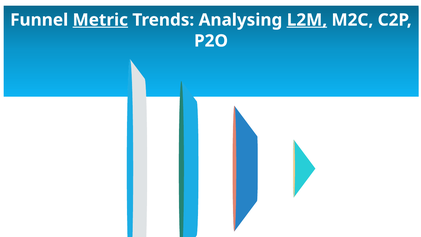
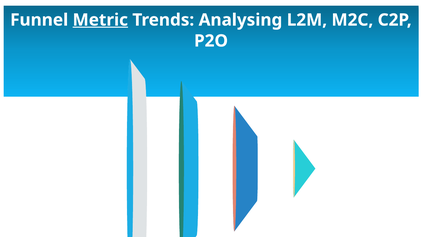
L2M underline: present -> none (307, 20)
